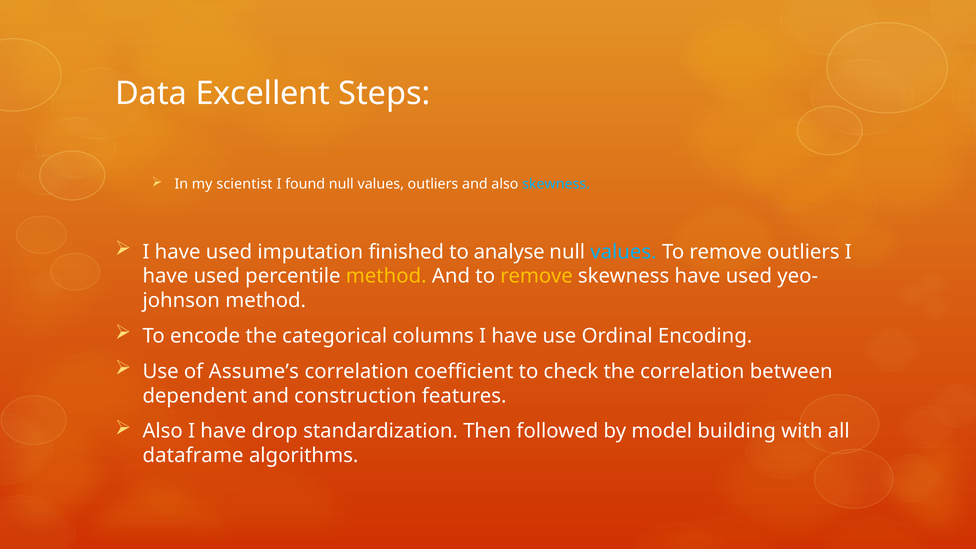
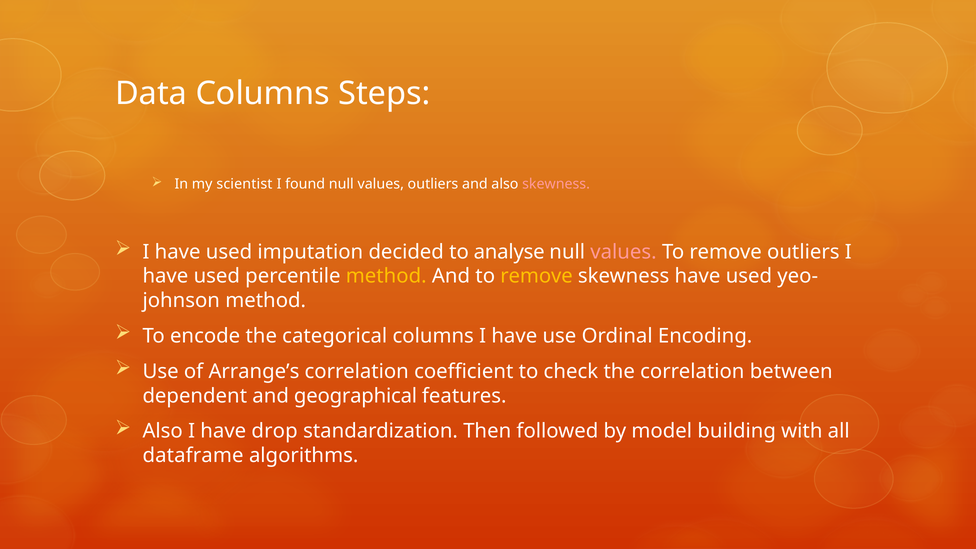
Data Excellent: Excellent -> Columns (263, 93)
skewness colour: light blue -> pink (556, 184)
finished: finished -> decided (406, 252)
values colour: light blue -> pink (623, 252)
Assume’s: Assume’s -> Arrange’s (254, 371)
construction: construction -> geographical (356, 396)
